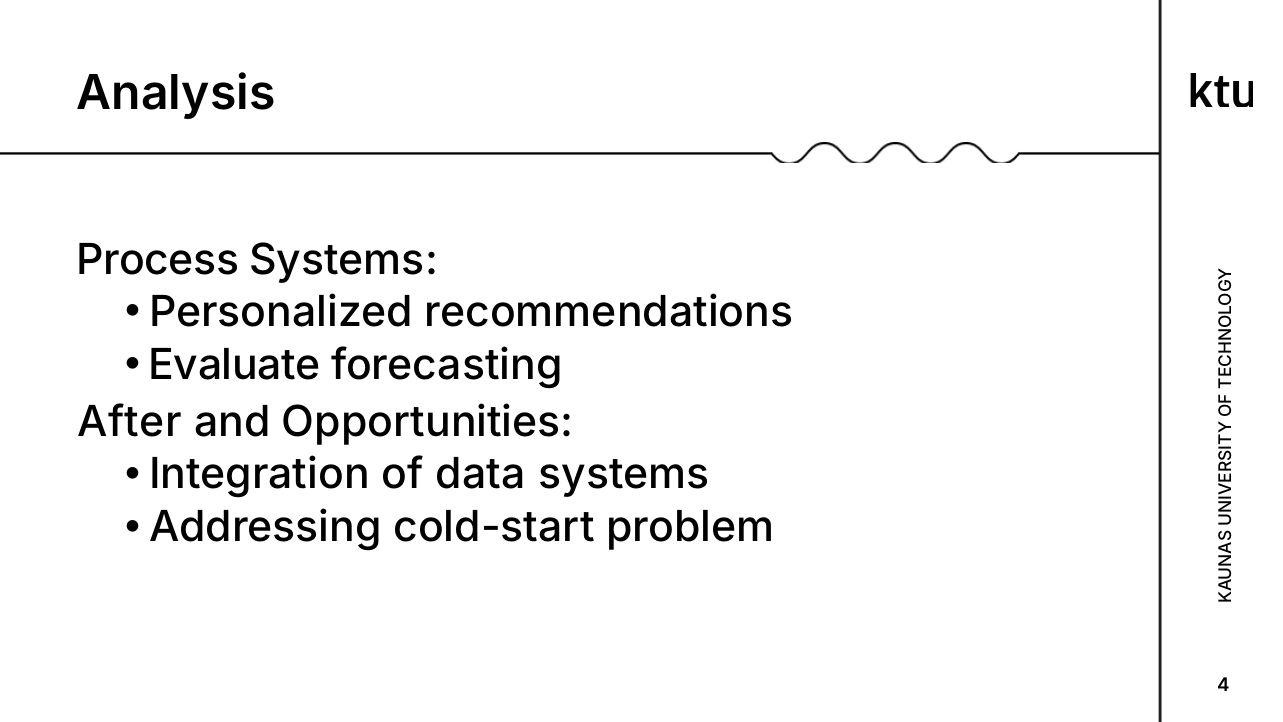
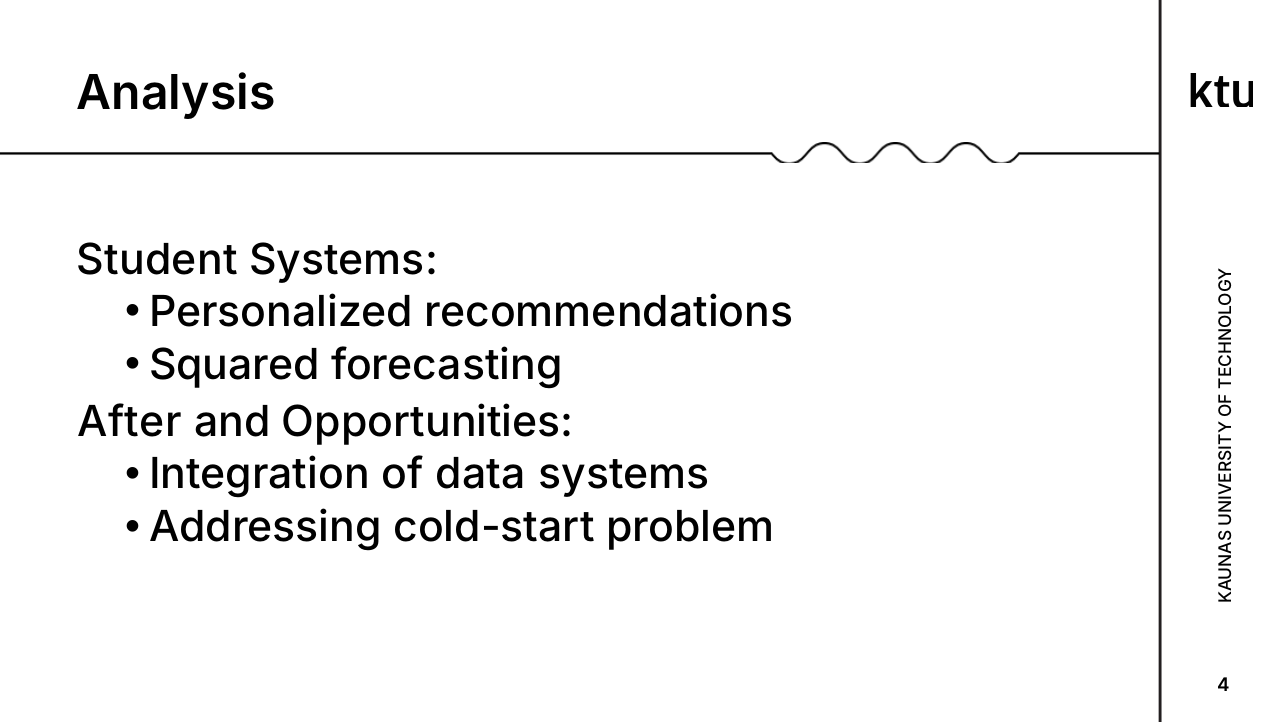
Process: Process -> Student (157, 260)
Evaluate: Evaluate -> Squared (234, 365)
